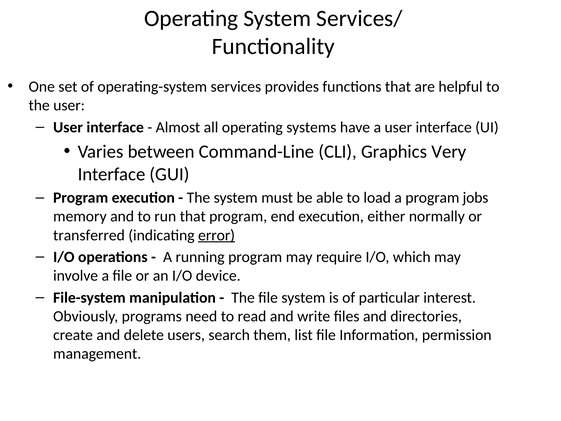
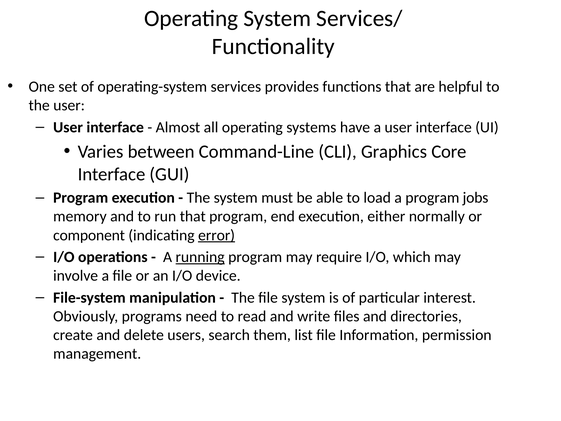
Very: Very -> Core (449, 152)
transferred: transferred -> component (89, 235)
running underline: none -> present (200, 257)
